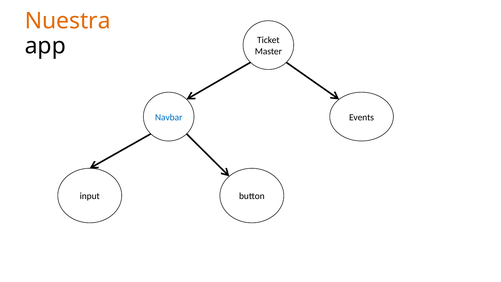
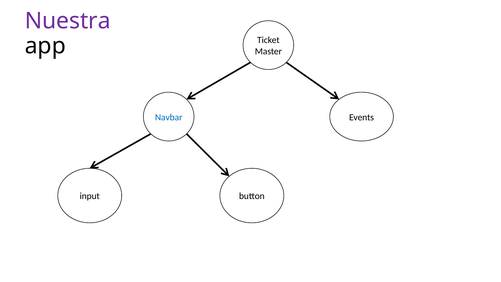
Nuestra colour: orange -> purple (68, 21)
